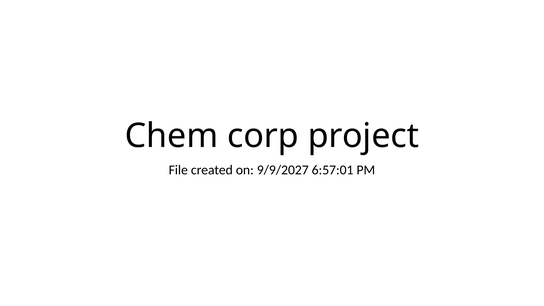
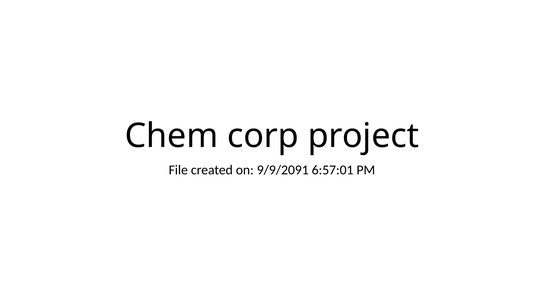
9/9/2027: 9/9/2027 -> 9/9/2091 (283, 170)
